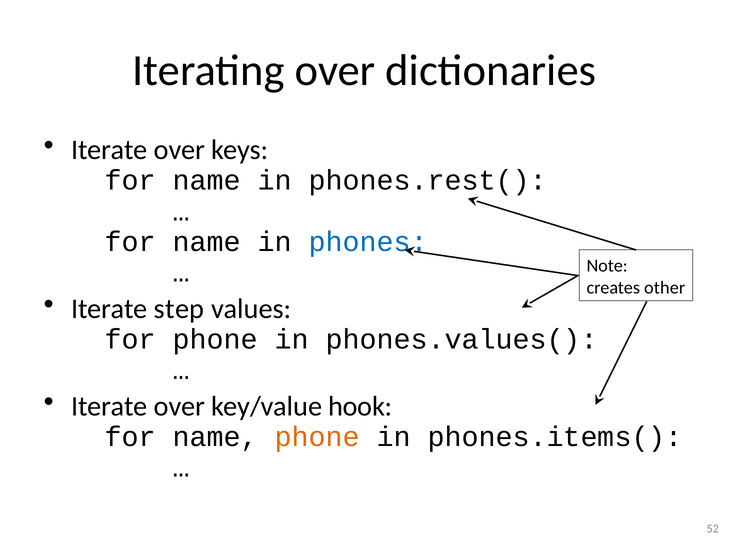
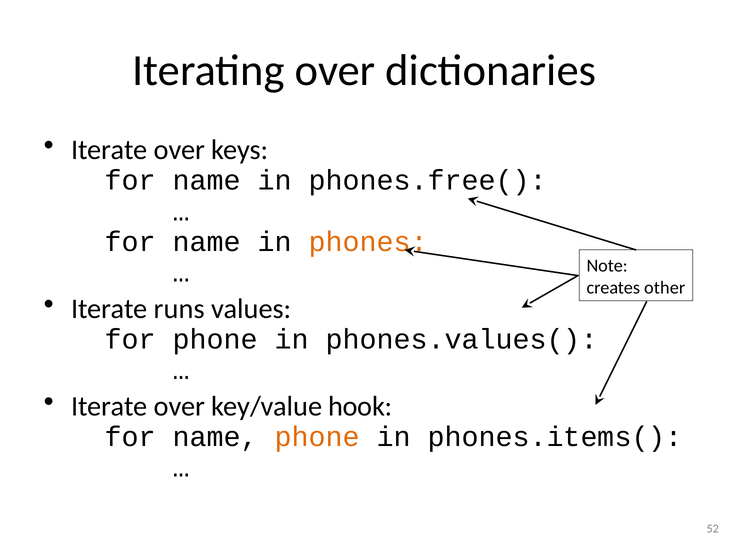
phones.rest(: phones.rest( -> phones.free( (428, 181)
phones colour: blue -> orange (368, 242)
step: step -> runs (179, 309)
